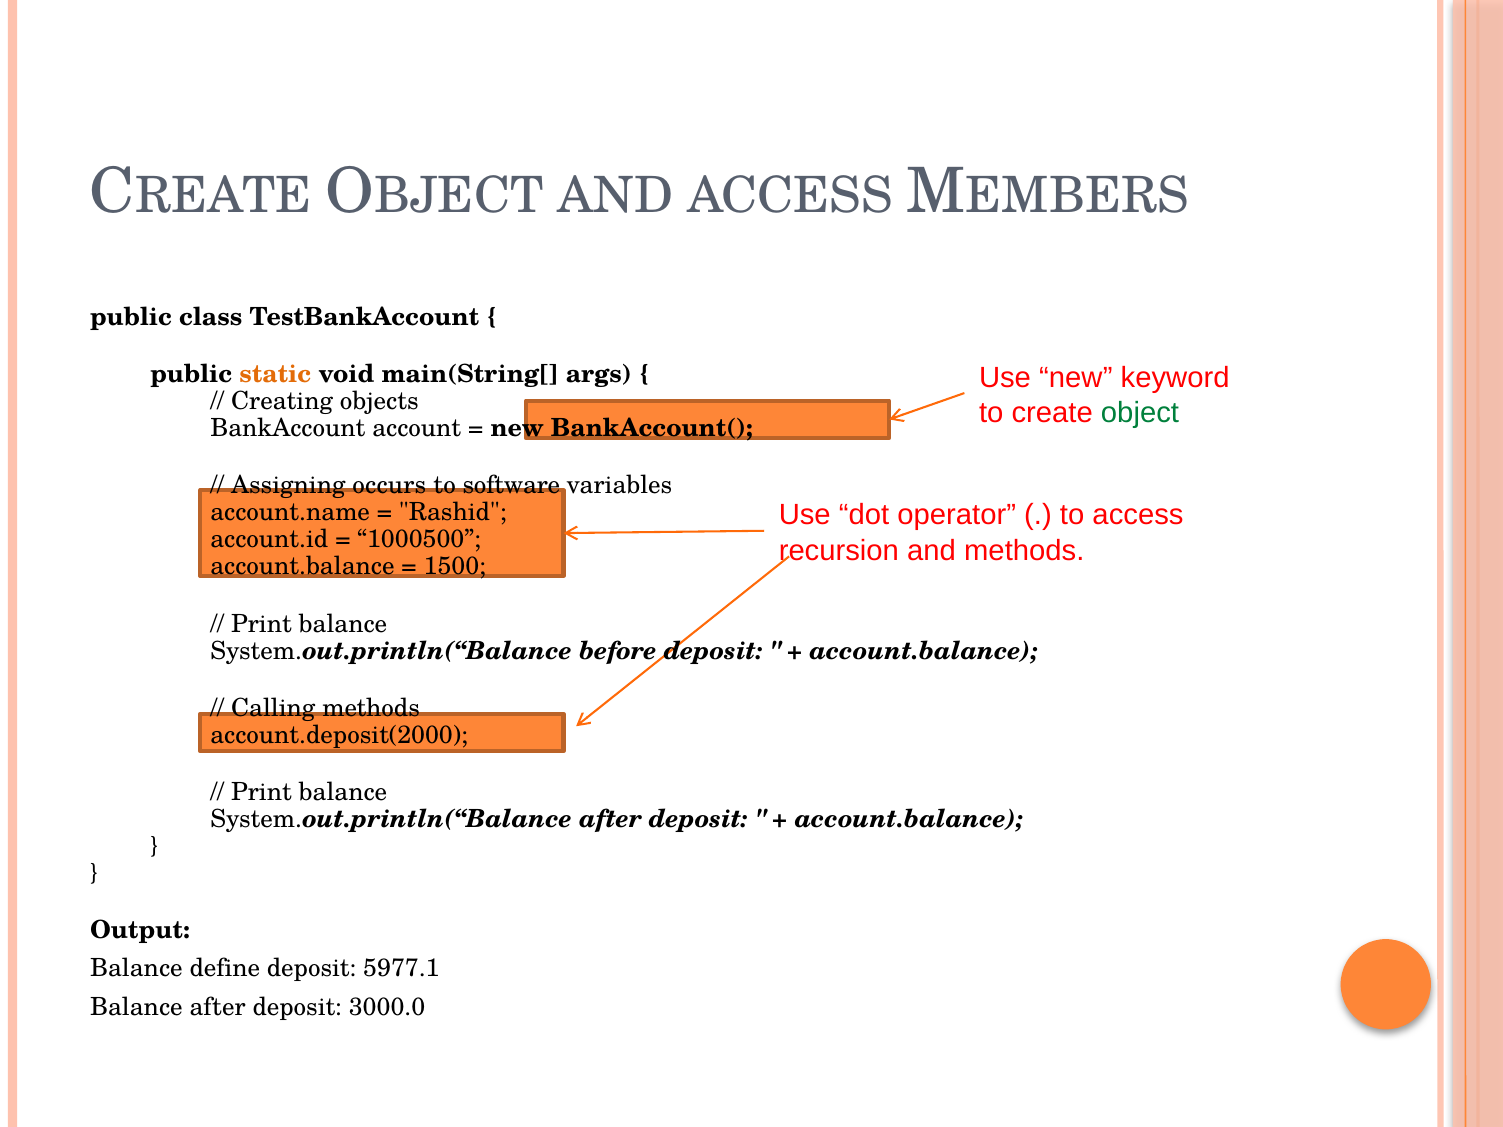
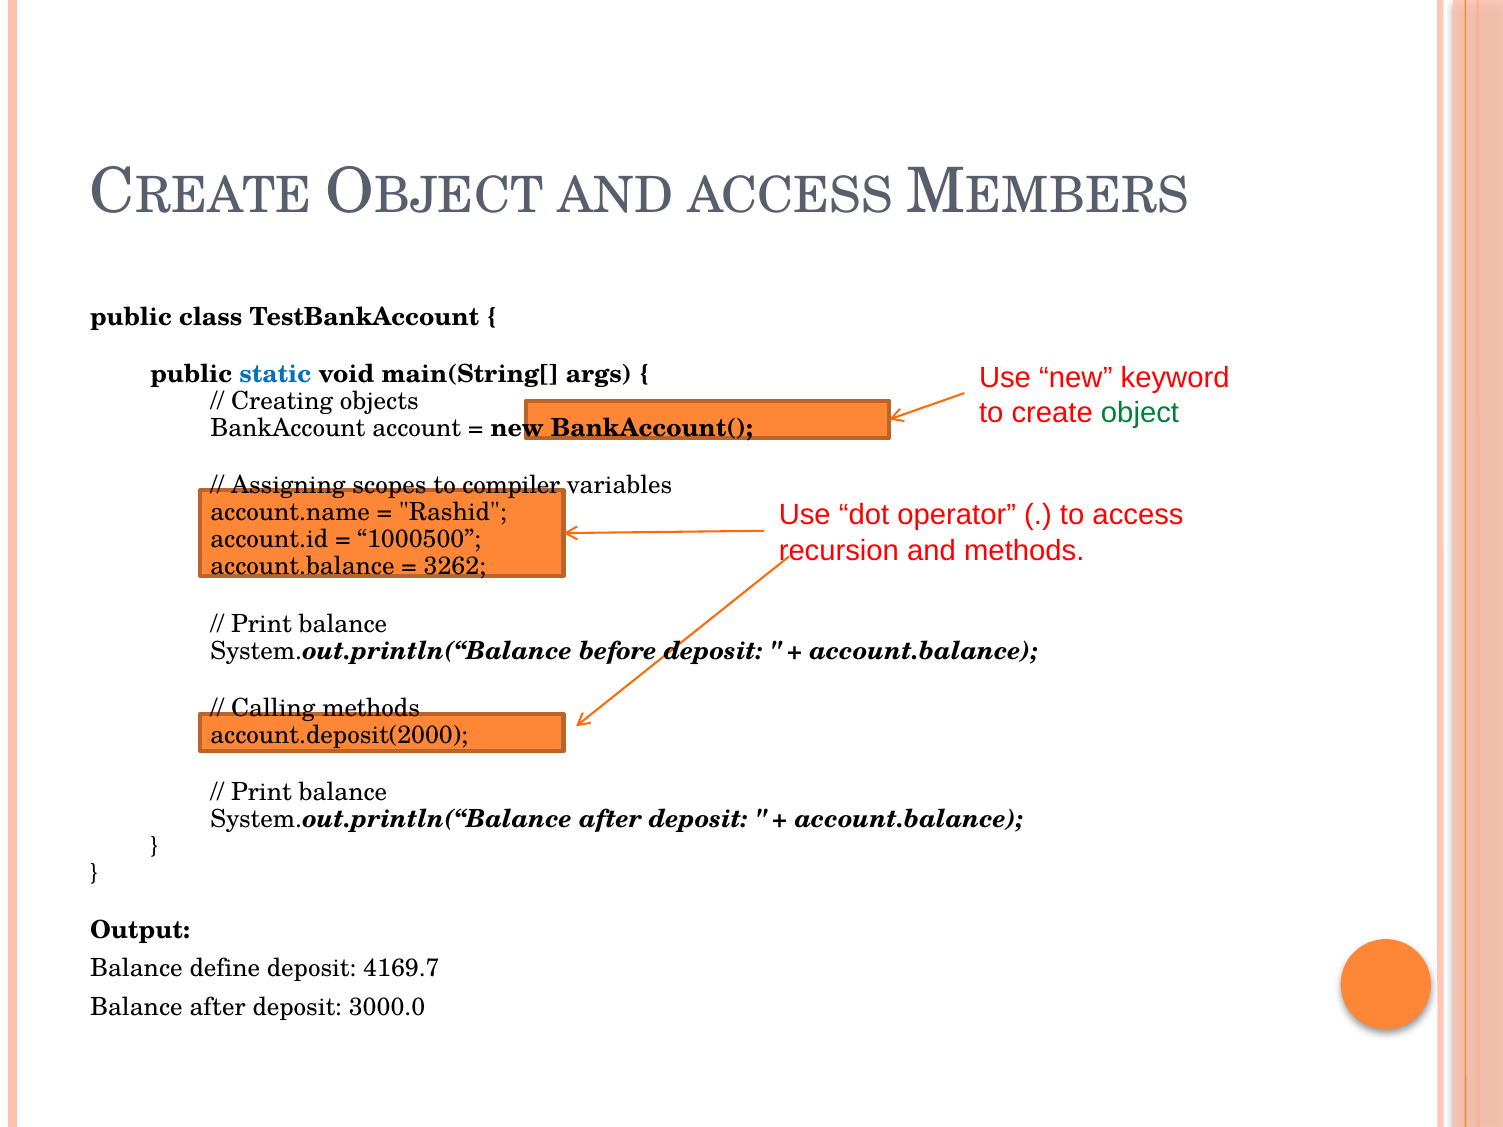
static colour: orange -> blue (275, 374)
occurs: occurs -> scopes (389, 486)
software: software -> compiler (511, 486)
1500: 1500 -> 3262 (455, 567)
5977.1: 5977.1 -> 4169.7 (401, 969)
